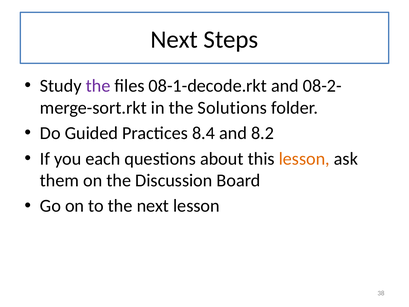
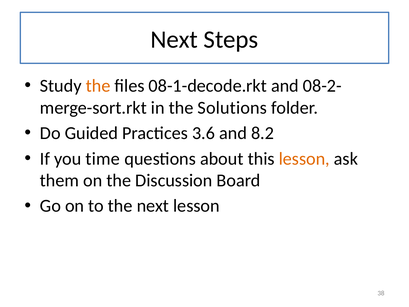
the colour: purple -> orange (98, 86)
8.4: 8.4 -> 3.6 (204, 133)
each: each -> time (103, 159)
